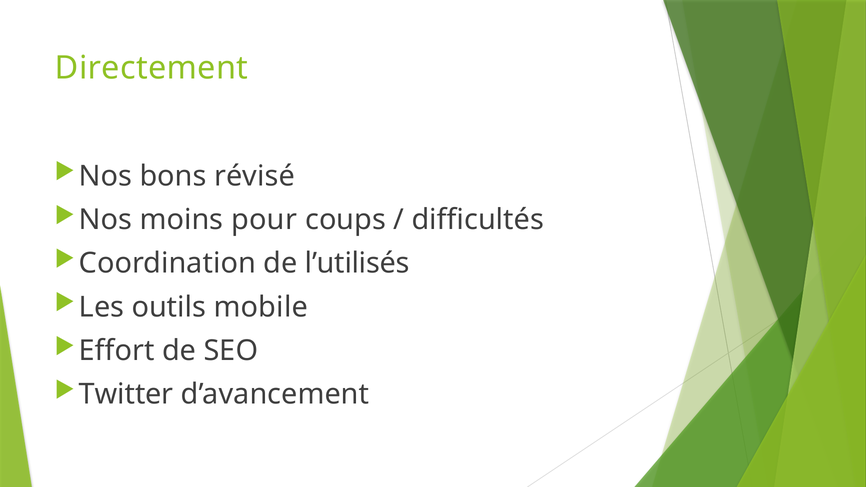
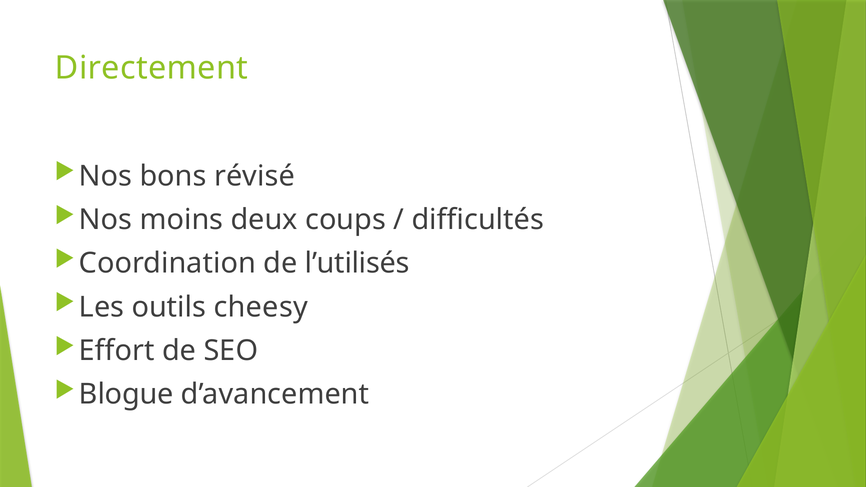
pour: pour -> deux (264, 220)
mobile: mobile -> cheesy (261, 307)
Twitter: Twitter -> Blogue (126, 394)
